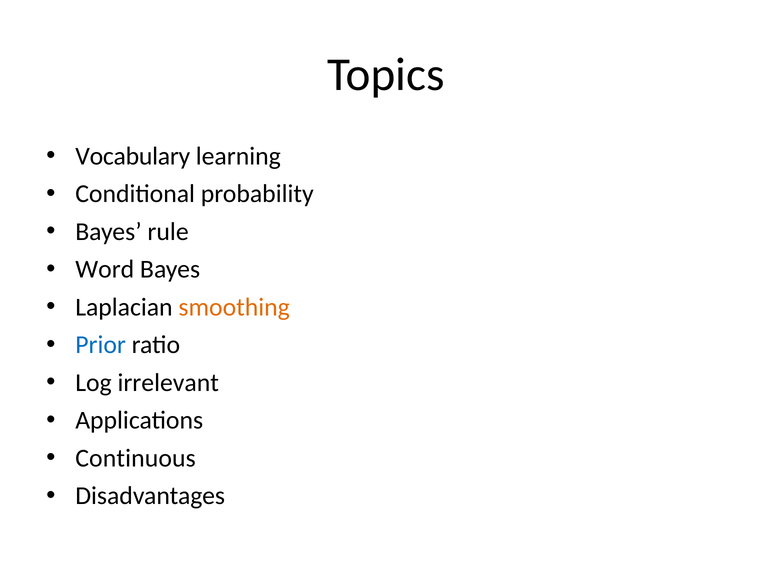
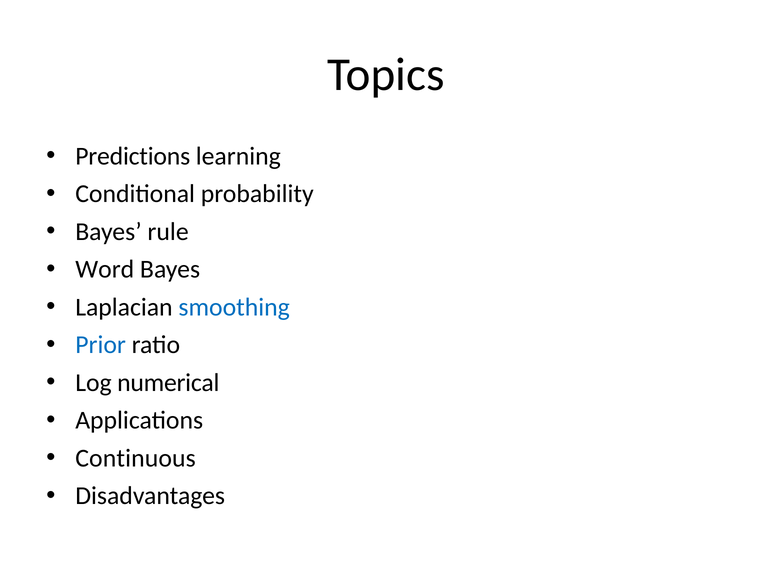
Vocabulary: Vocabulary -> Predictions (133, 156)
smoothing colour: orange -> blue (234, 307)
irrelevant: irrelevant -> numerical (168, 383)
